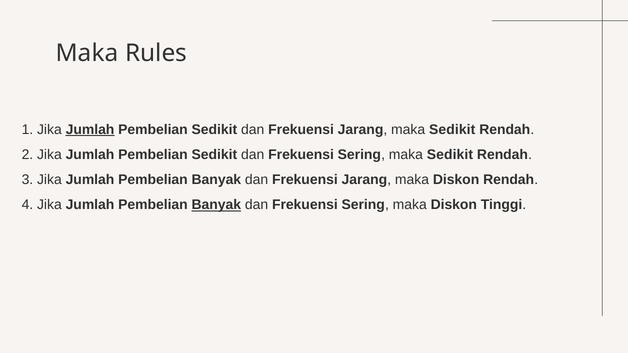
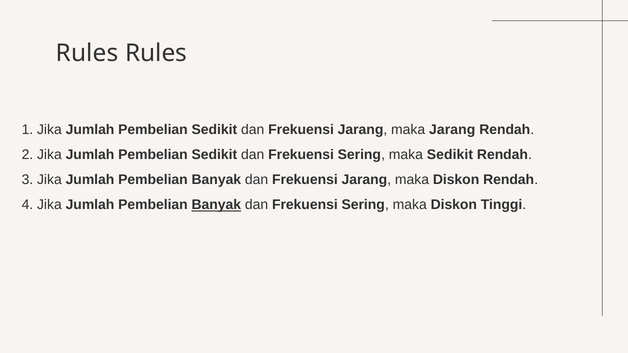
Maka: Maka -> Rules (87, 53)
Jumlah underline: present -> none (90, 130)
Jarang maka Sedikit: Sedikit -> Jarang (452, 130)
